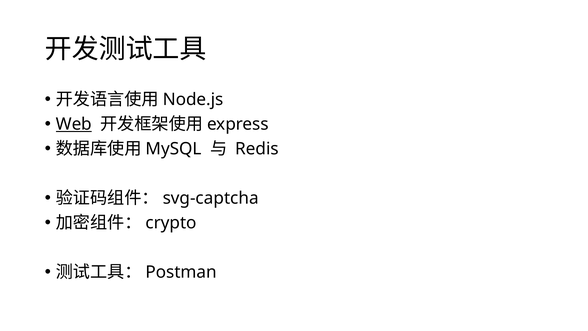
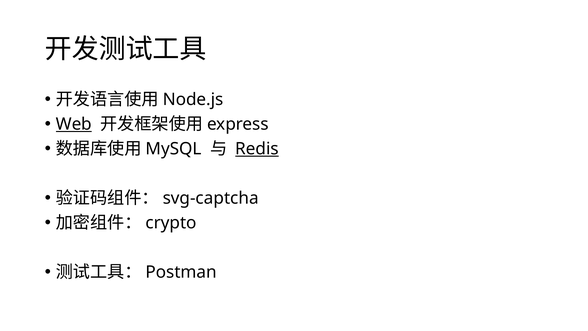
Redis underline: none -> present (257, 149)
